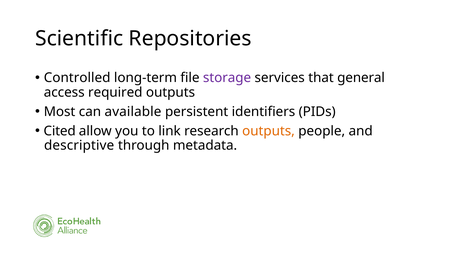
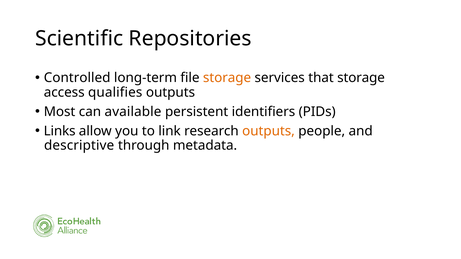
storage colour: purple -> orange (227, 78)
that general: general -> storage (361, 78)
required: required -> qualifies (115, 92)
Cited: Cited -> Links (60, 131)
